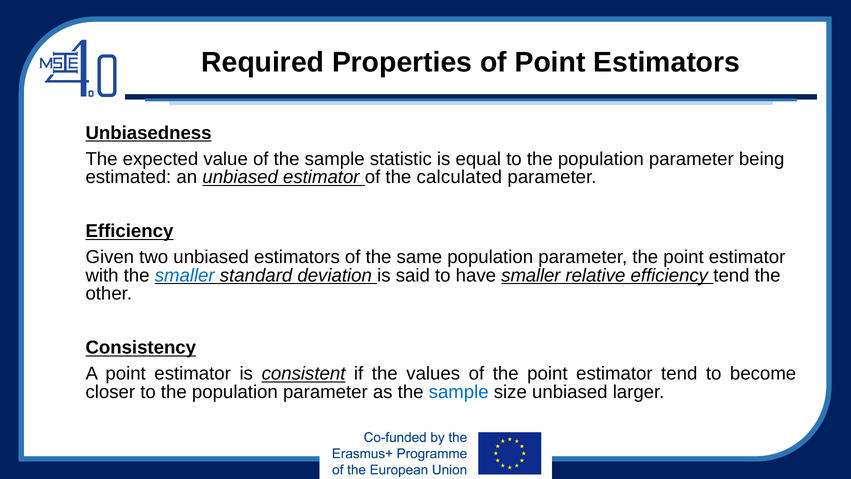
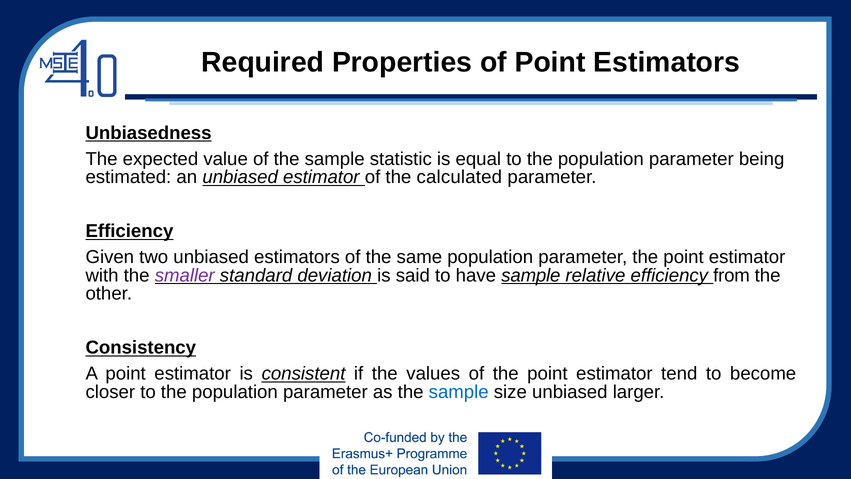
smaller colour: blue -> purple (185, 275)
have smaller: smaller -> sample (531, 275)
efficiency tend: tend -> from (732, 275)
